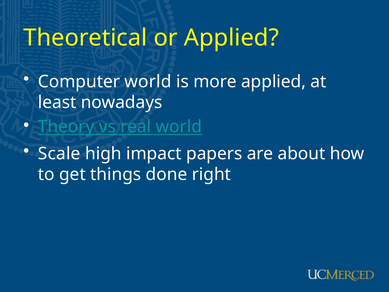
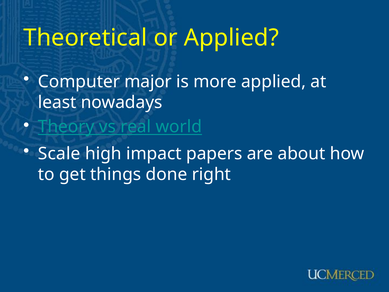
Computer world: world -> major (148, 82)
